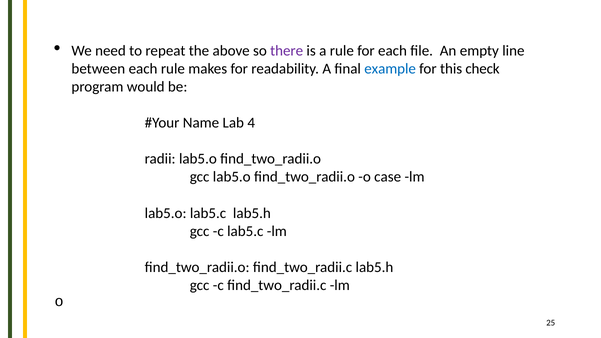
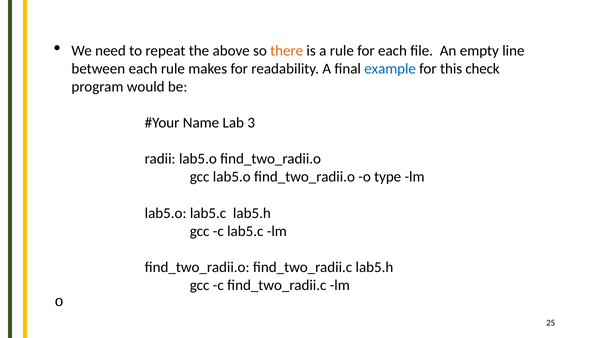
there colour: purple -> orange (287, 51)
4: 4 -> 3 (251, 123)
case: case -> type (388, 177)
